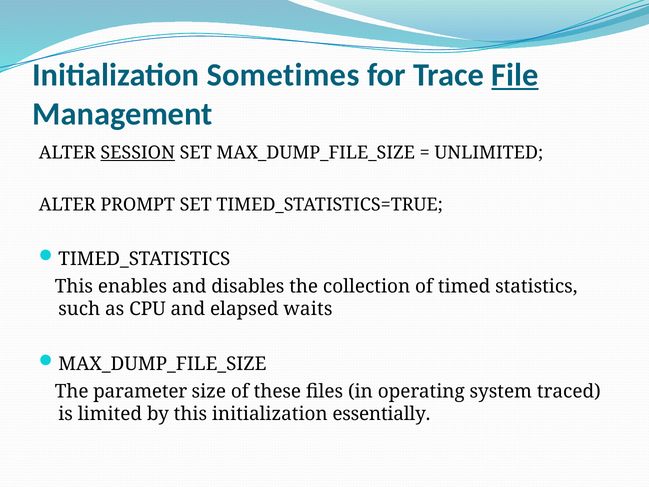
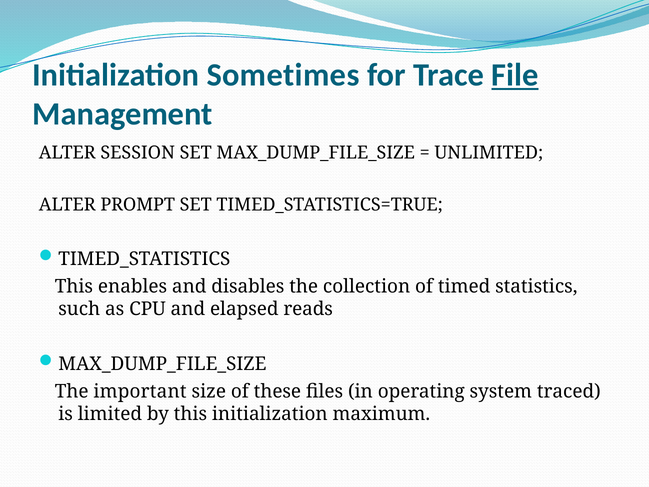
SESSION underline: present -> none (138, 153)
waits: waits -> reads (308, 309)
parameter: parameter -> important (140, 391)
essentially: essentially -> maximum (381, 414)
